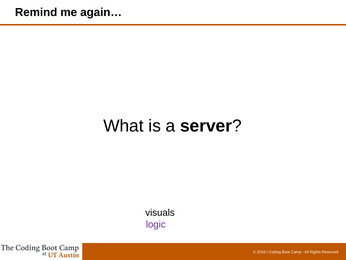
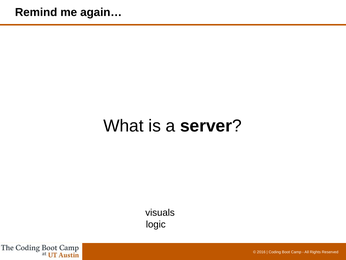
logic colour: purple -> black (156, 224)
